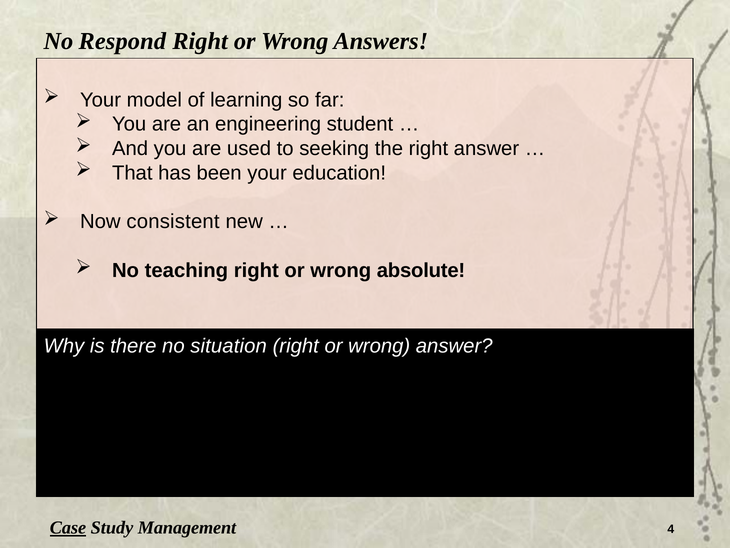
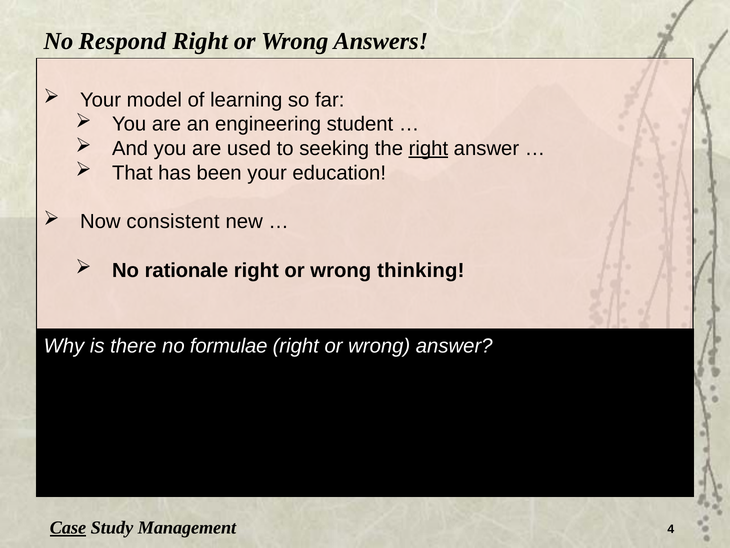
right underline: none -> present (428, 148)
teaching: teaching -> rationale (186, 270)
absolute: absolute -> thinking (421, 270)
situation: situation -> formulae (229, 346)
